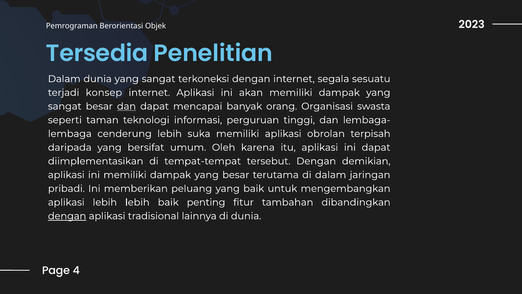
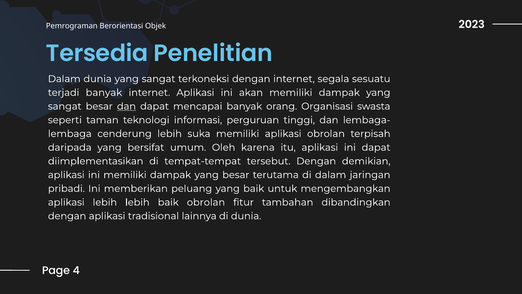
terjadi konsep: konsep -> banyak (104, 92)
baik penting: penting -> obrolan (206, 202)
dengan underline: present -> none (67, 216)
